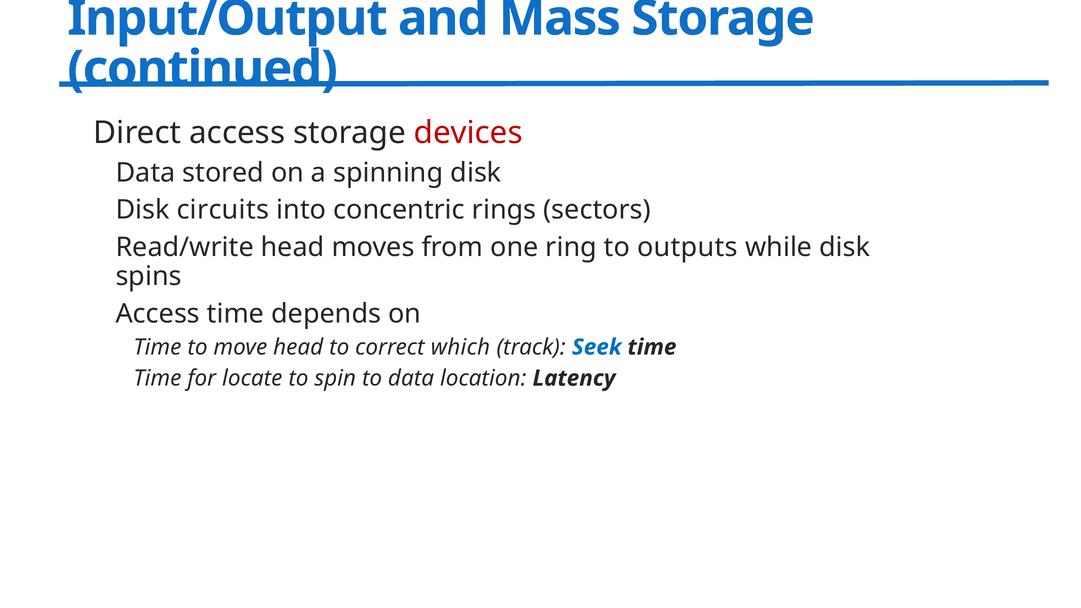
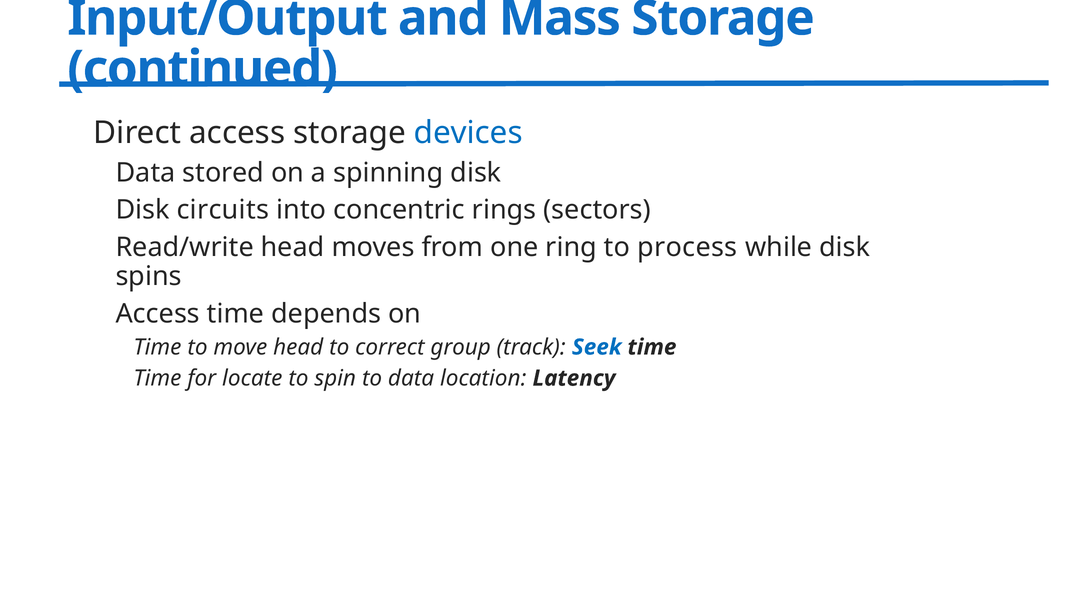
devices colour: red -> blue (468, 133)
outputs: outputs -> process (687, 247)
which: which -> group (461, 347)
